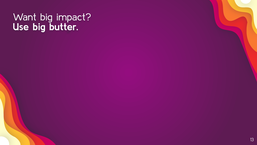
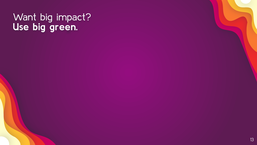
butter: butter -> green (64, 27)
